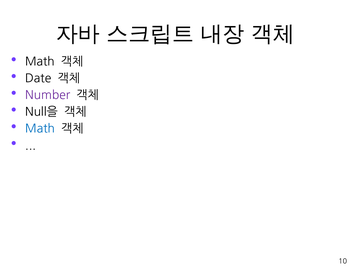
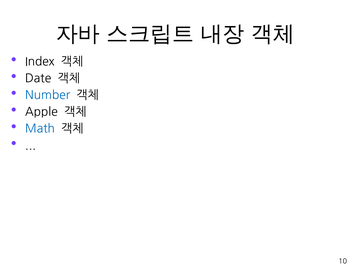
Math: Math -> Index (40, 62)
Number colour: purple -> blue (48, 95)
Null을: Null을 -> Apple (42, 112)
